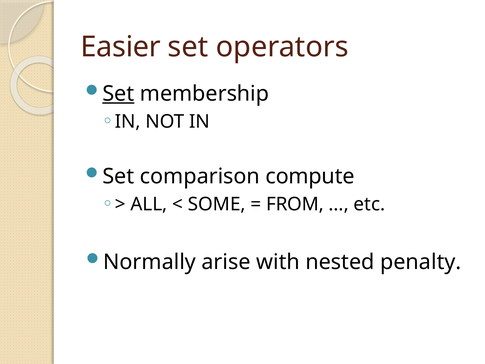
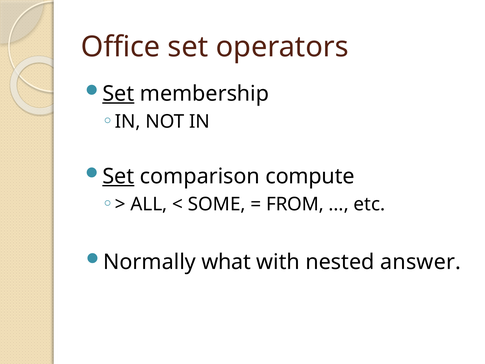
Easier: Easier -> Office (121, 47)
Set underline: none -> present (118, 176)
arise: arise -> what (226, 262)
penalty: penalty -> answer (421, 262)
